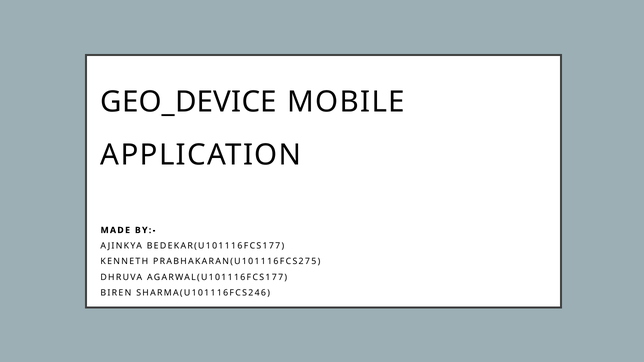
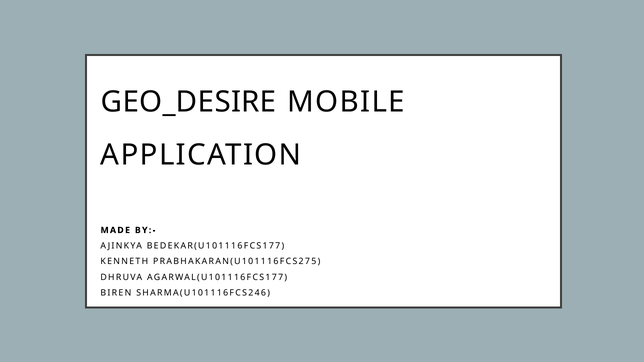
GEO_DEVICE: GEO_DEVICE -> GEO_DESIRE (189, 102)
